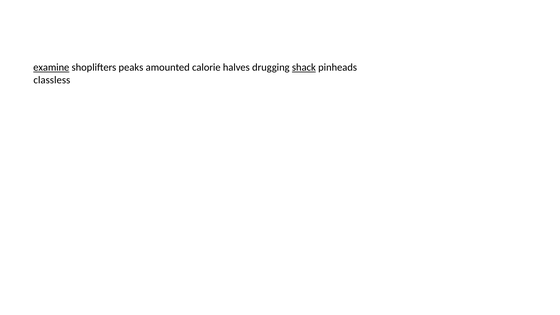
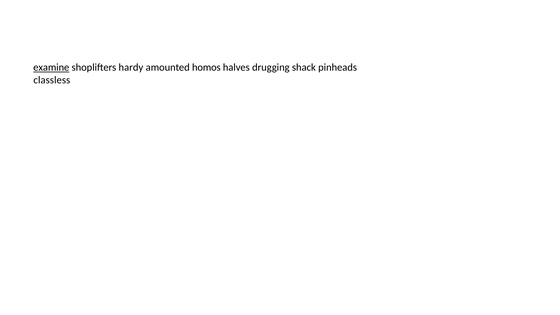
peaks: peaks -> hardy (131, 67)
calorie: calorie -> homos (206, 67)
shack underline: present -> none (304, 67)
